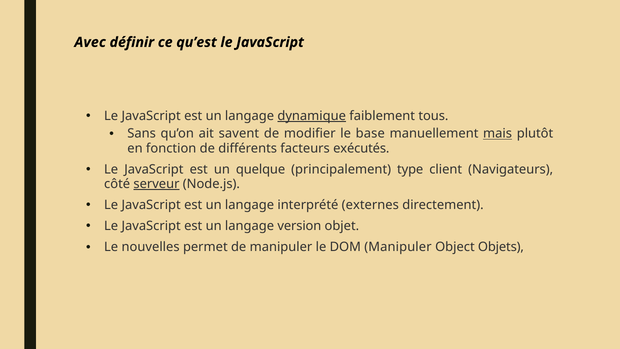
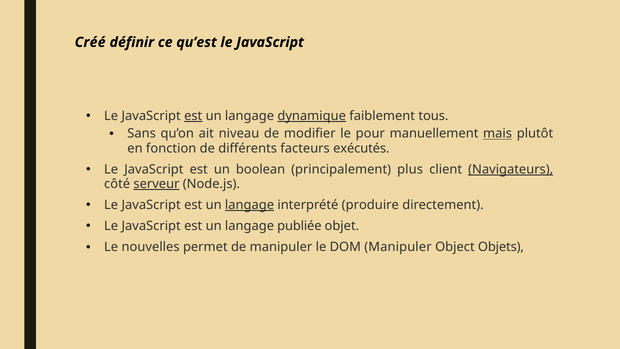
Avec: Avec -> Créé (90, 42)
est underline: none -> present (193, 116)
savent: savent -> niveau (239, 134)
base: base -> pour (370, 134)
quelque: quelque -> boolean (261, 169)
type: type -> plus (410, 169)
Navigateurs underline: none -> present (511, 169)
langage underline: none -> present (250, 205)
externes: externes -> produire (370, 205)
version: version -> publiée (299, 226)
